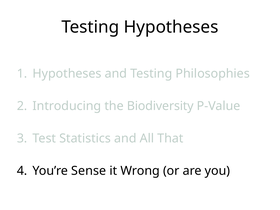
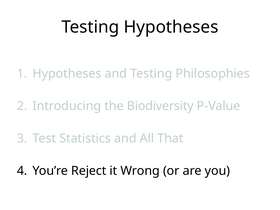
Sense: Sense -> Reject (89, 171)
